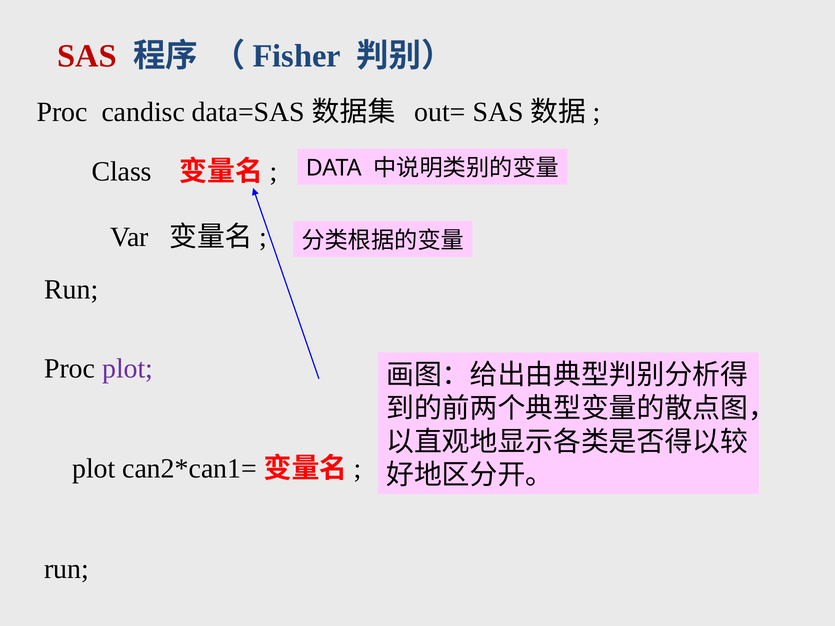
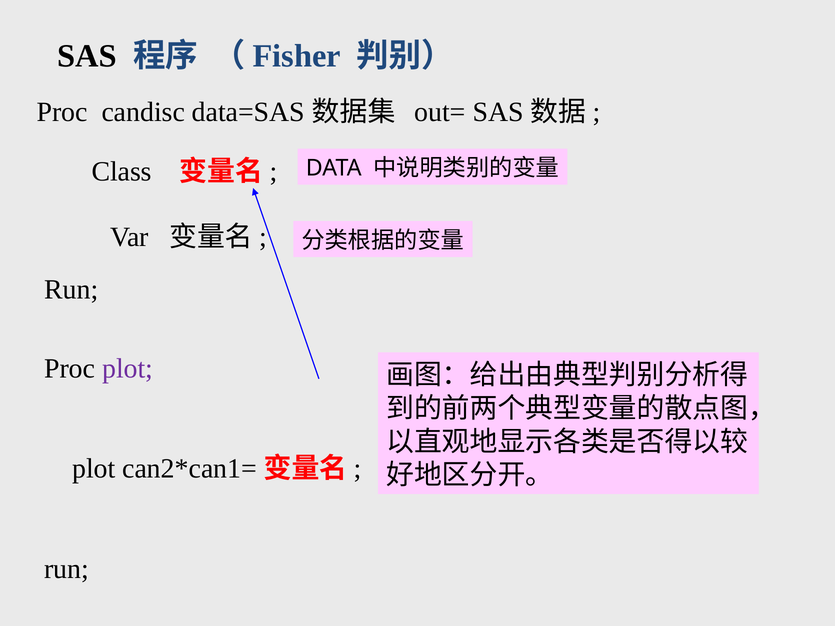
SAS colour: red -> black (87, 56)
